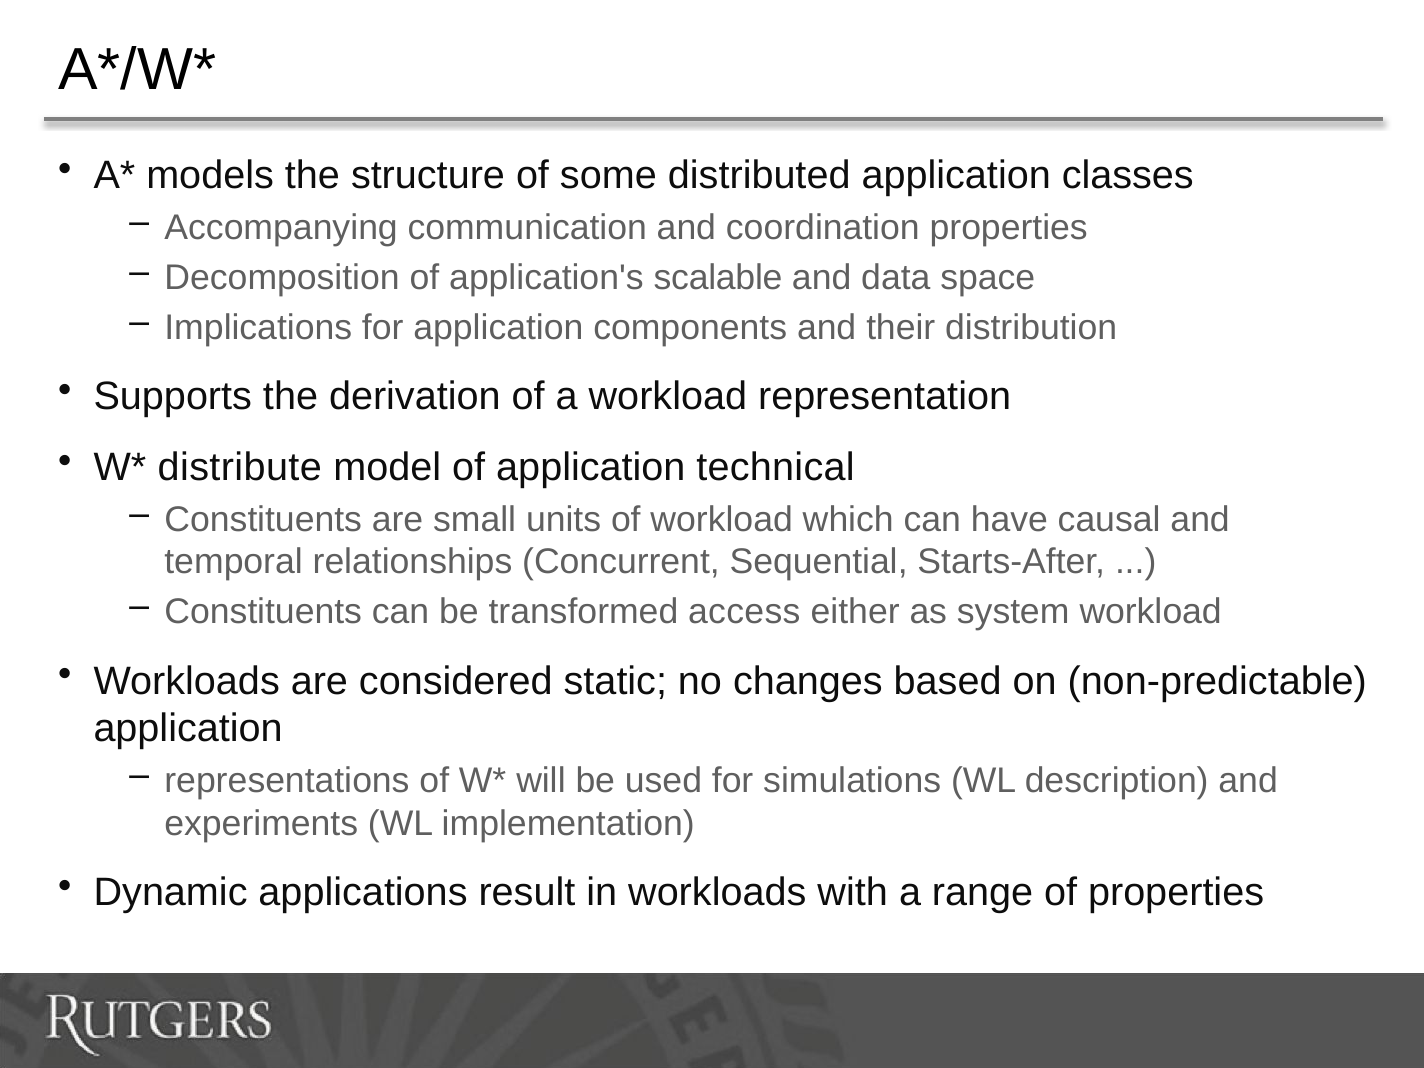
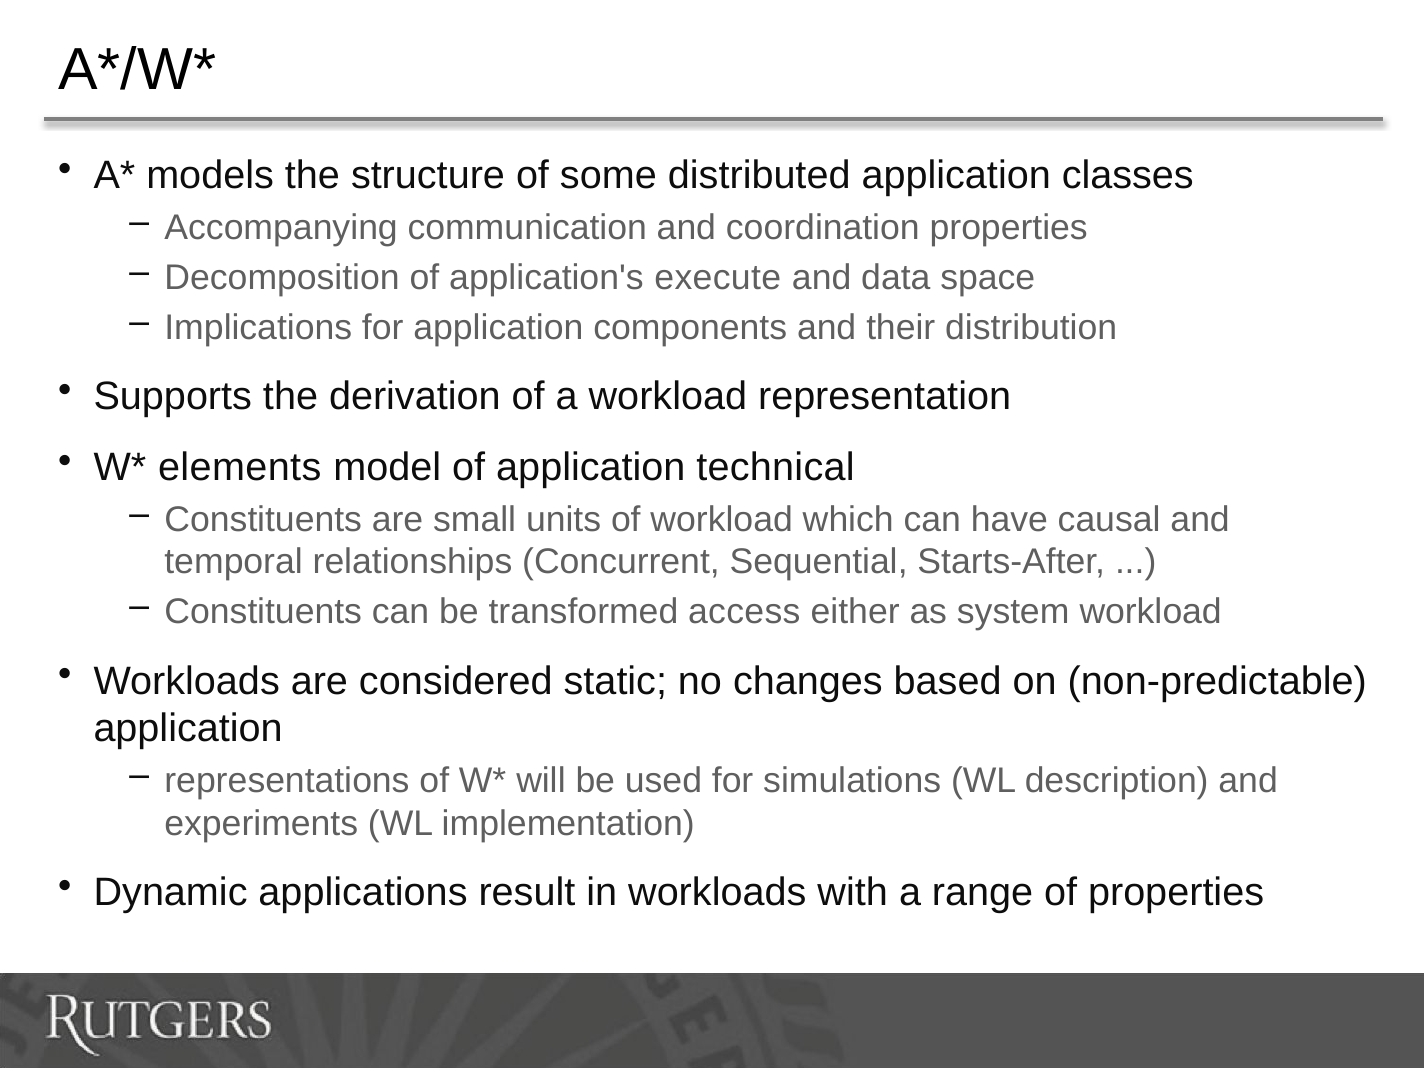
scalable: scalable -> execute (718, 277)
distribute: distribute -> elements (240, 468)
